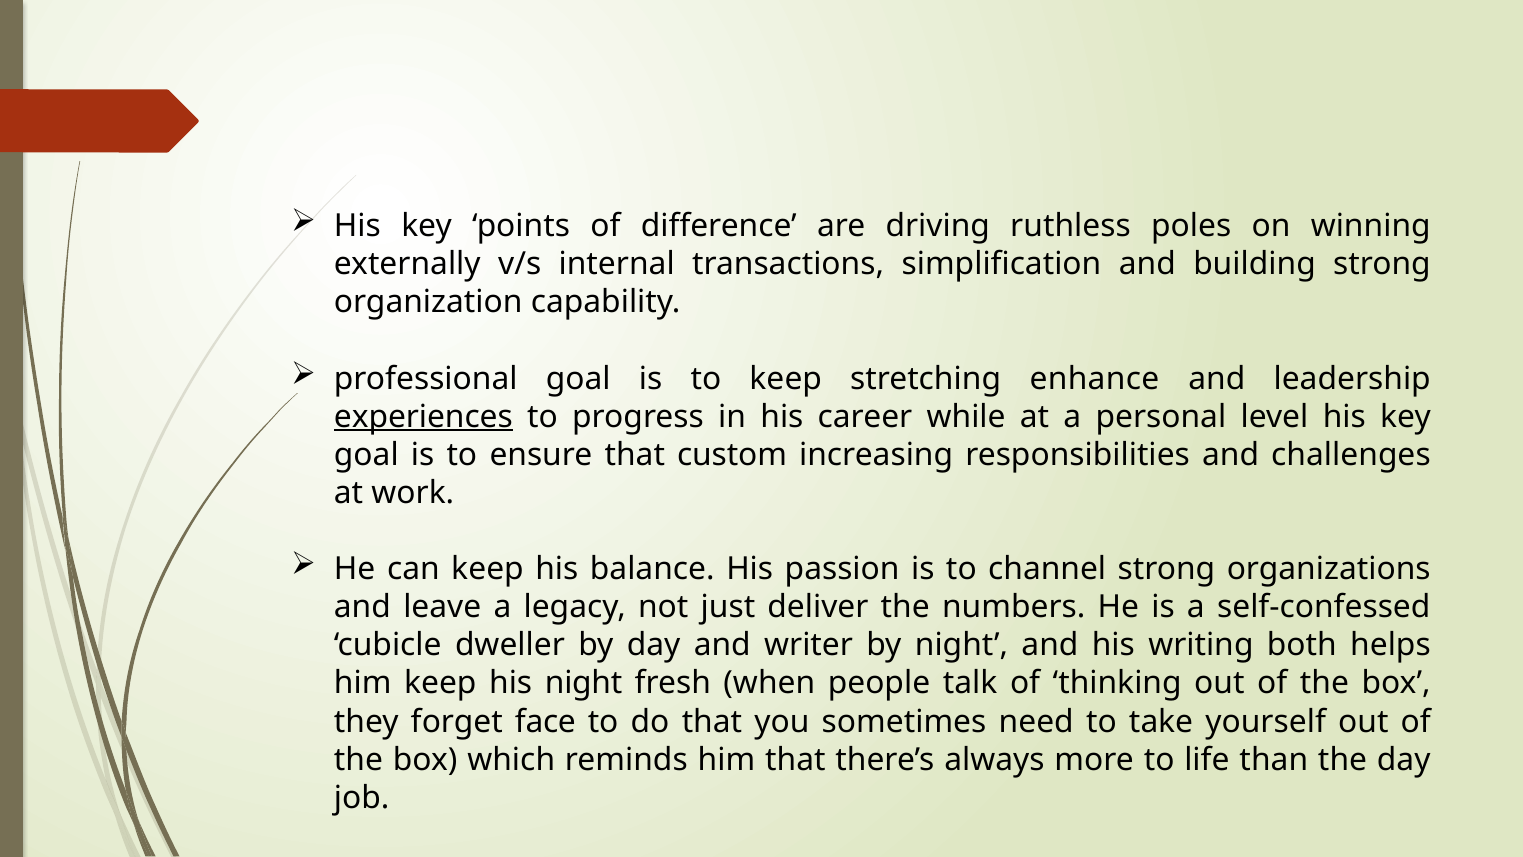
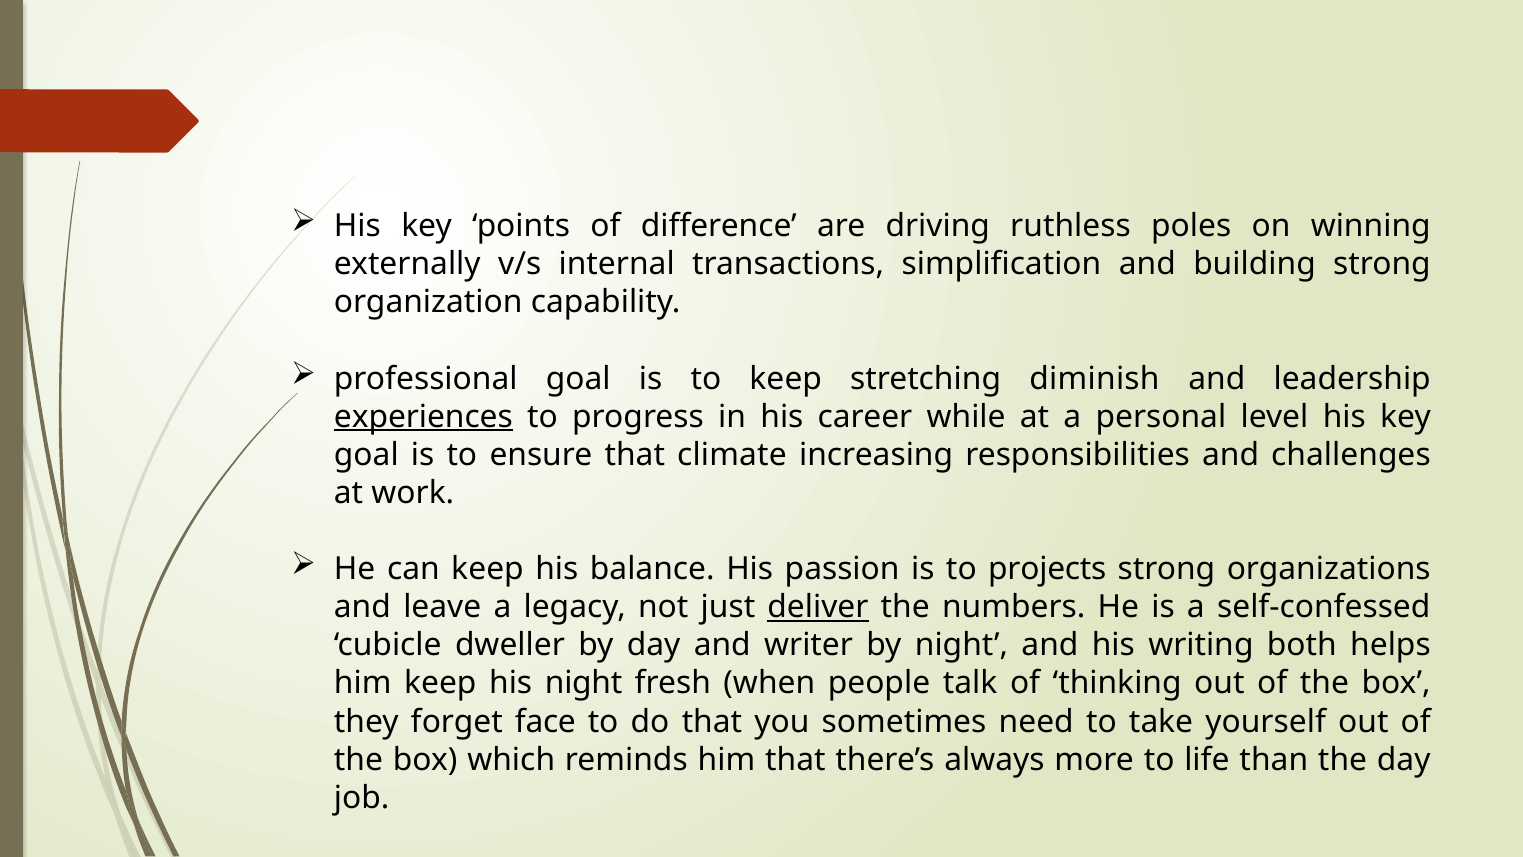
enhance: enhance -> diminish (1094, 379)
custom: custom -> climate (732, 455)
channel: channel -> projects (1047, 569)
deliver underline: none -> present (818, 607)
